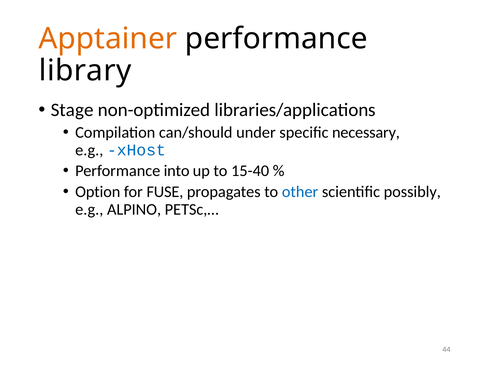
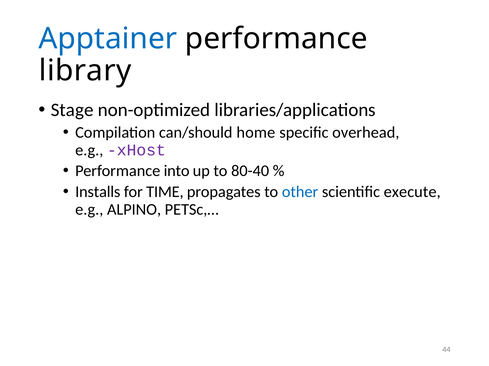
Apptainer colour: orange -> blue (108, 39)
under: under -> home (256, 133)
necessary: necessary -> overhead (366, 133)
xHost colour: blue -> purple (136, 150)
15-40: 15-40 -> 80-40 (250, 171)
Option: Option -> Installs (98, 192)
FUSE: FUSE -> TIME (165, 192)
possibly: possibly -> execute (412, 192)
